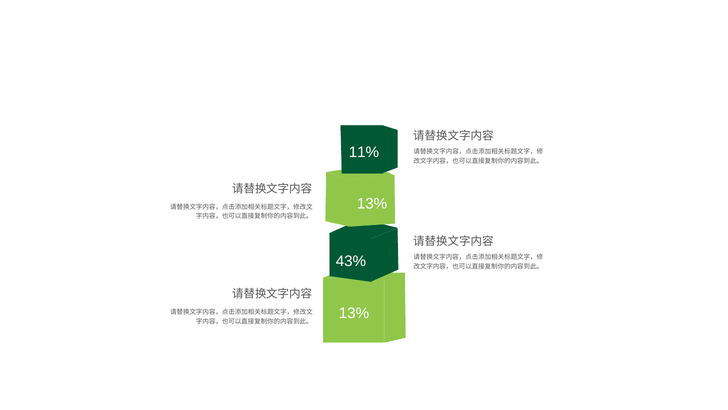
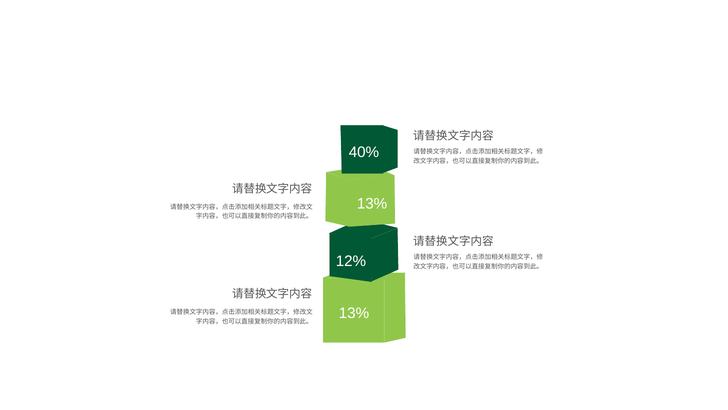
11%: 11% -> 40% (364, 152)
43%: 43% -> 12% (351, 261)
